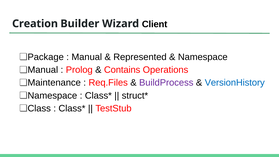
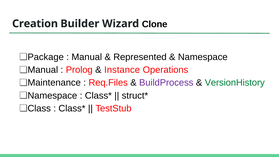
Client: Client -> Clone (155, 24)
Contains: Contains -> Instance (122, 70)
VersionHistory colour: blue -> green (235, 83)
